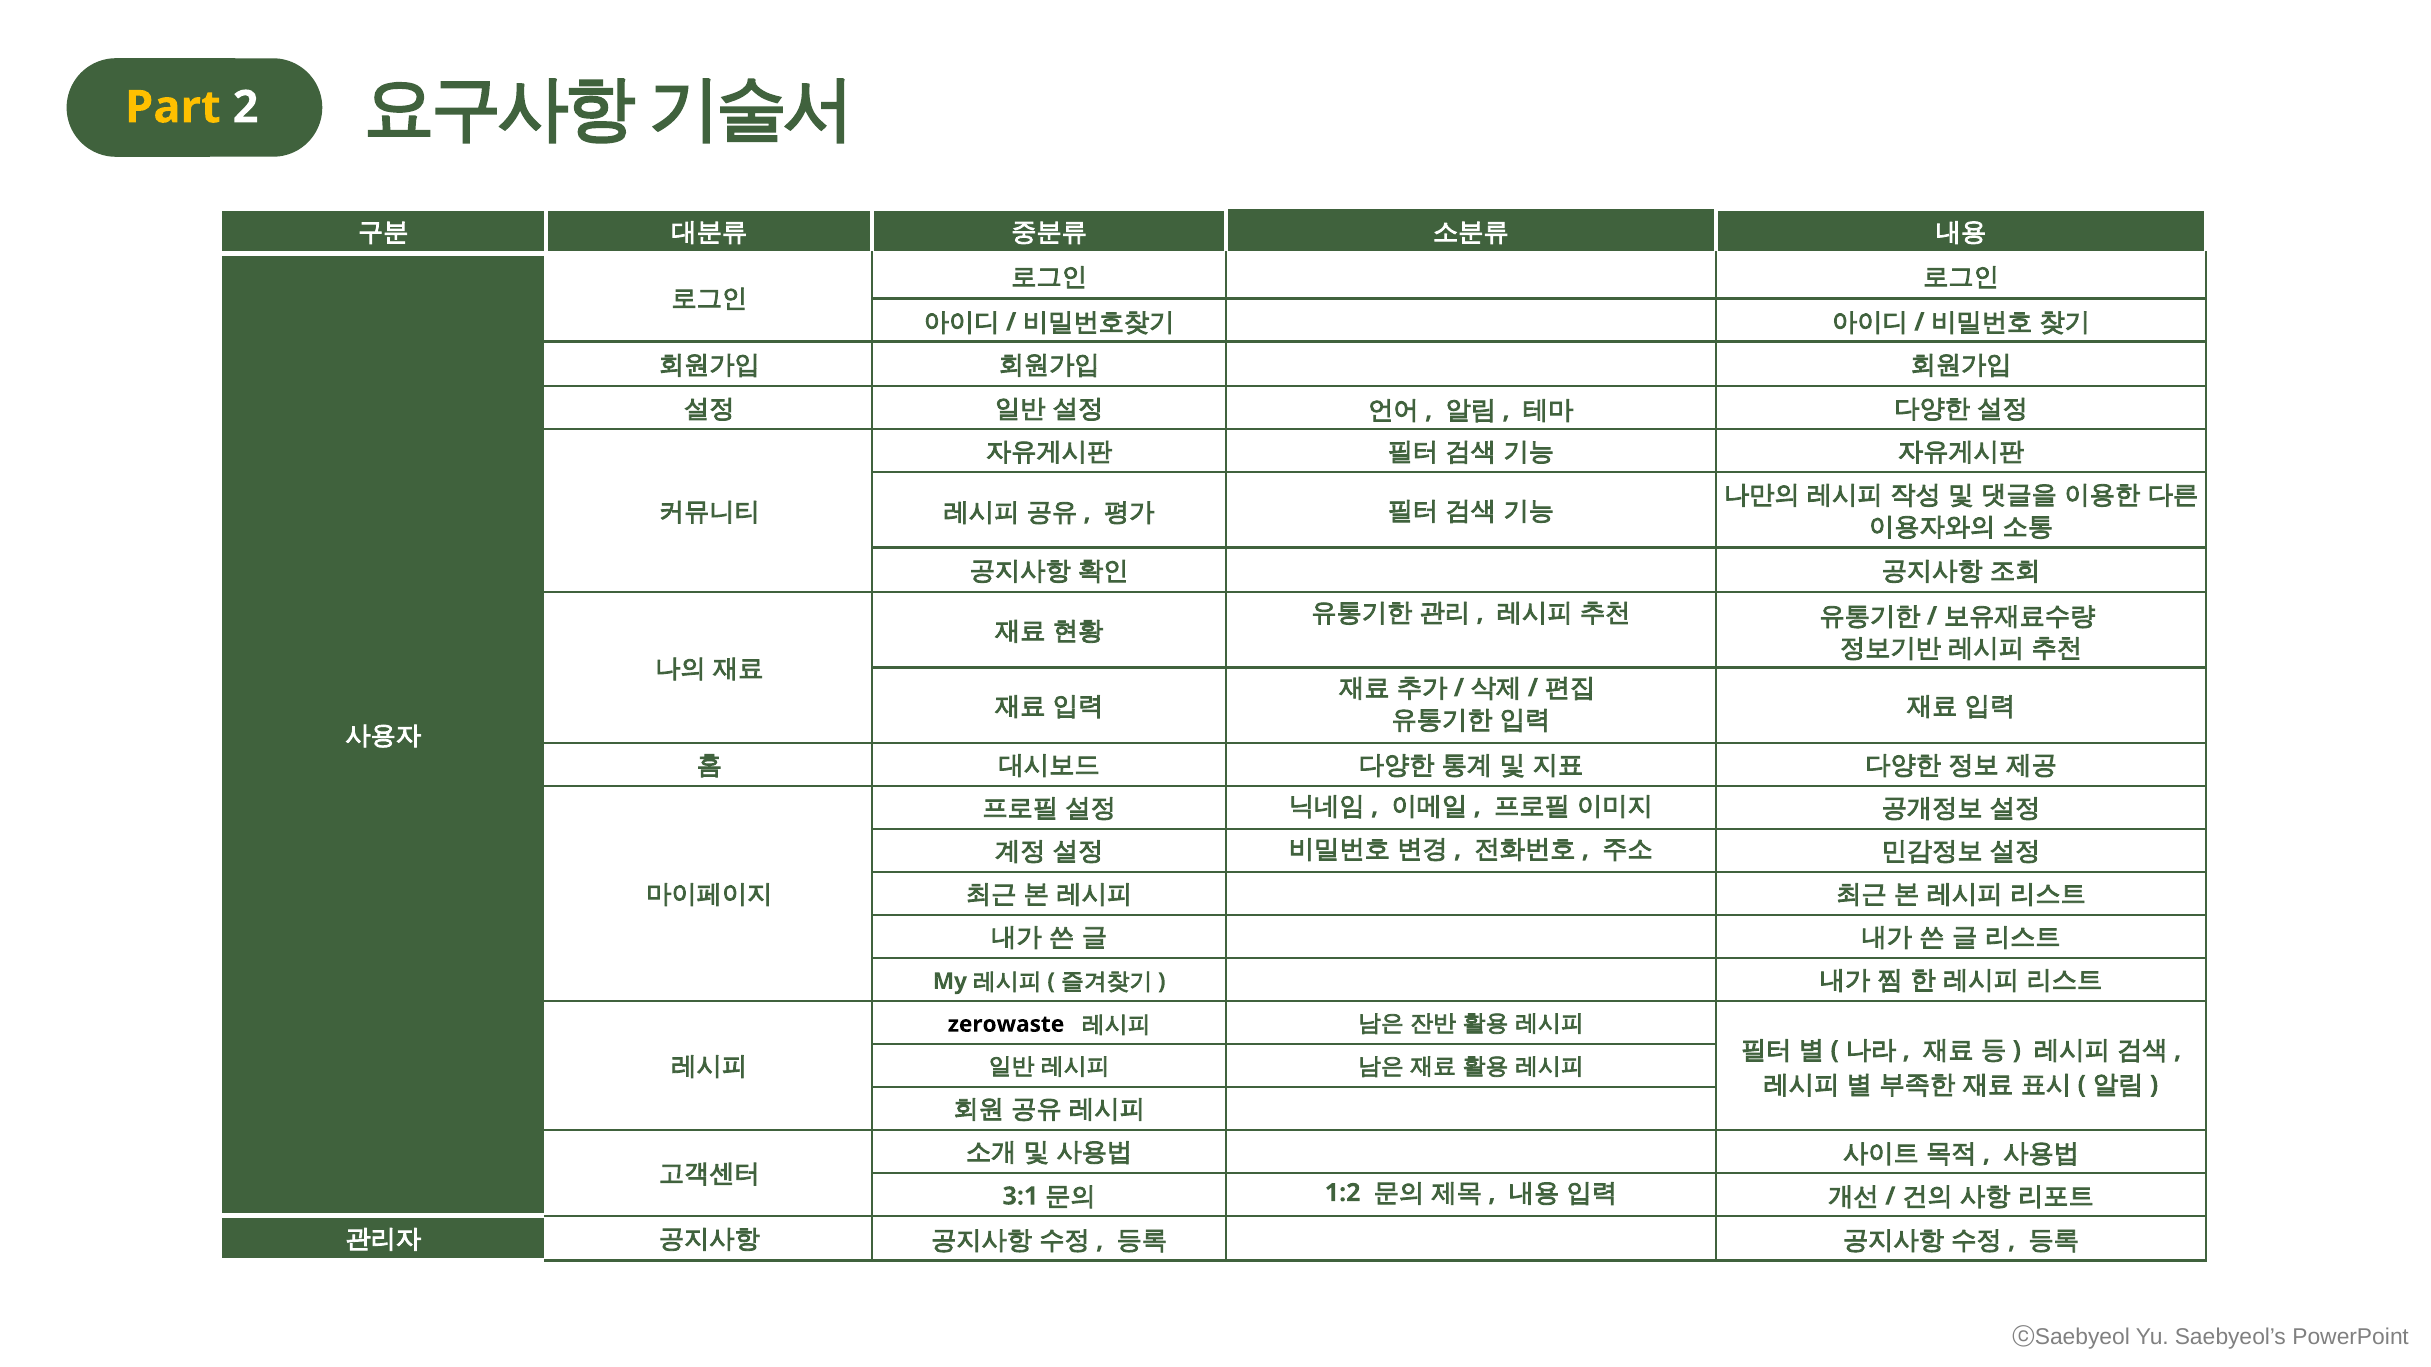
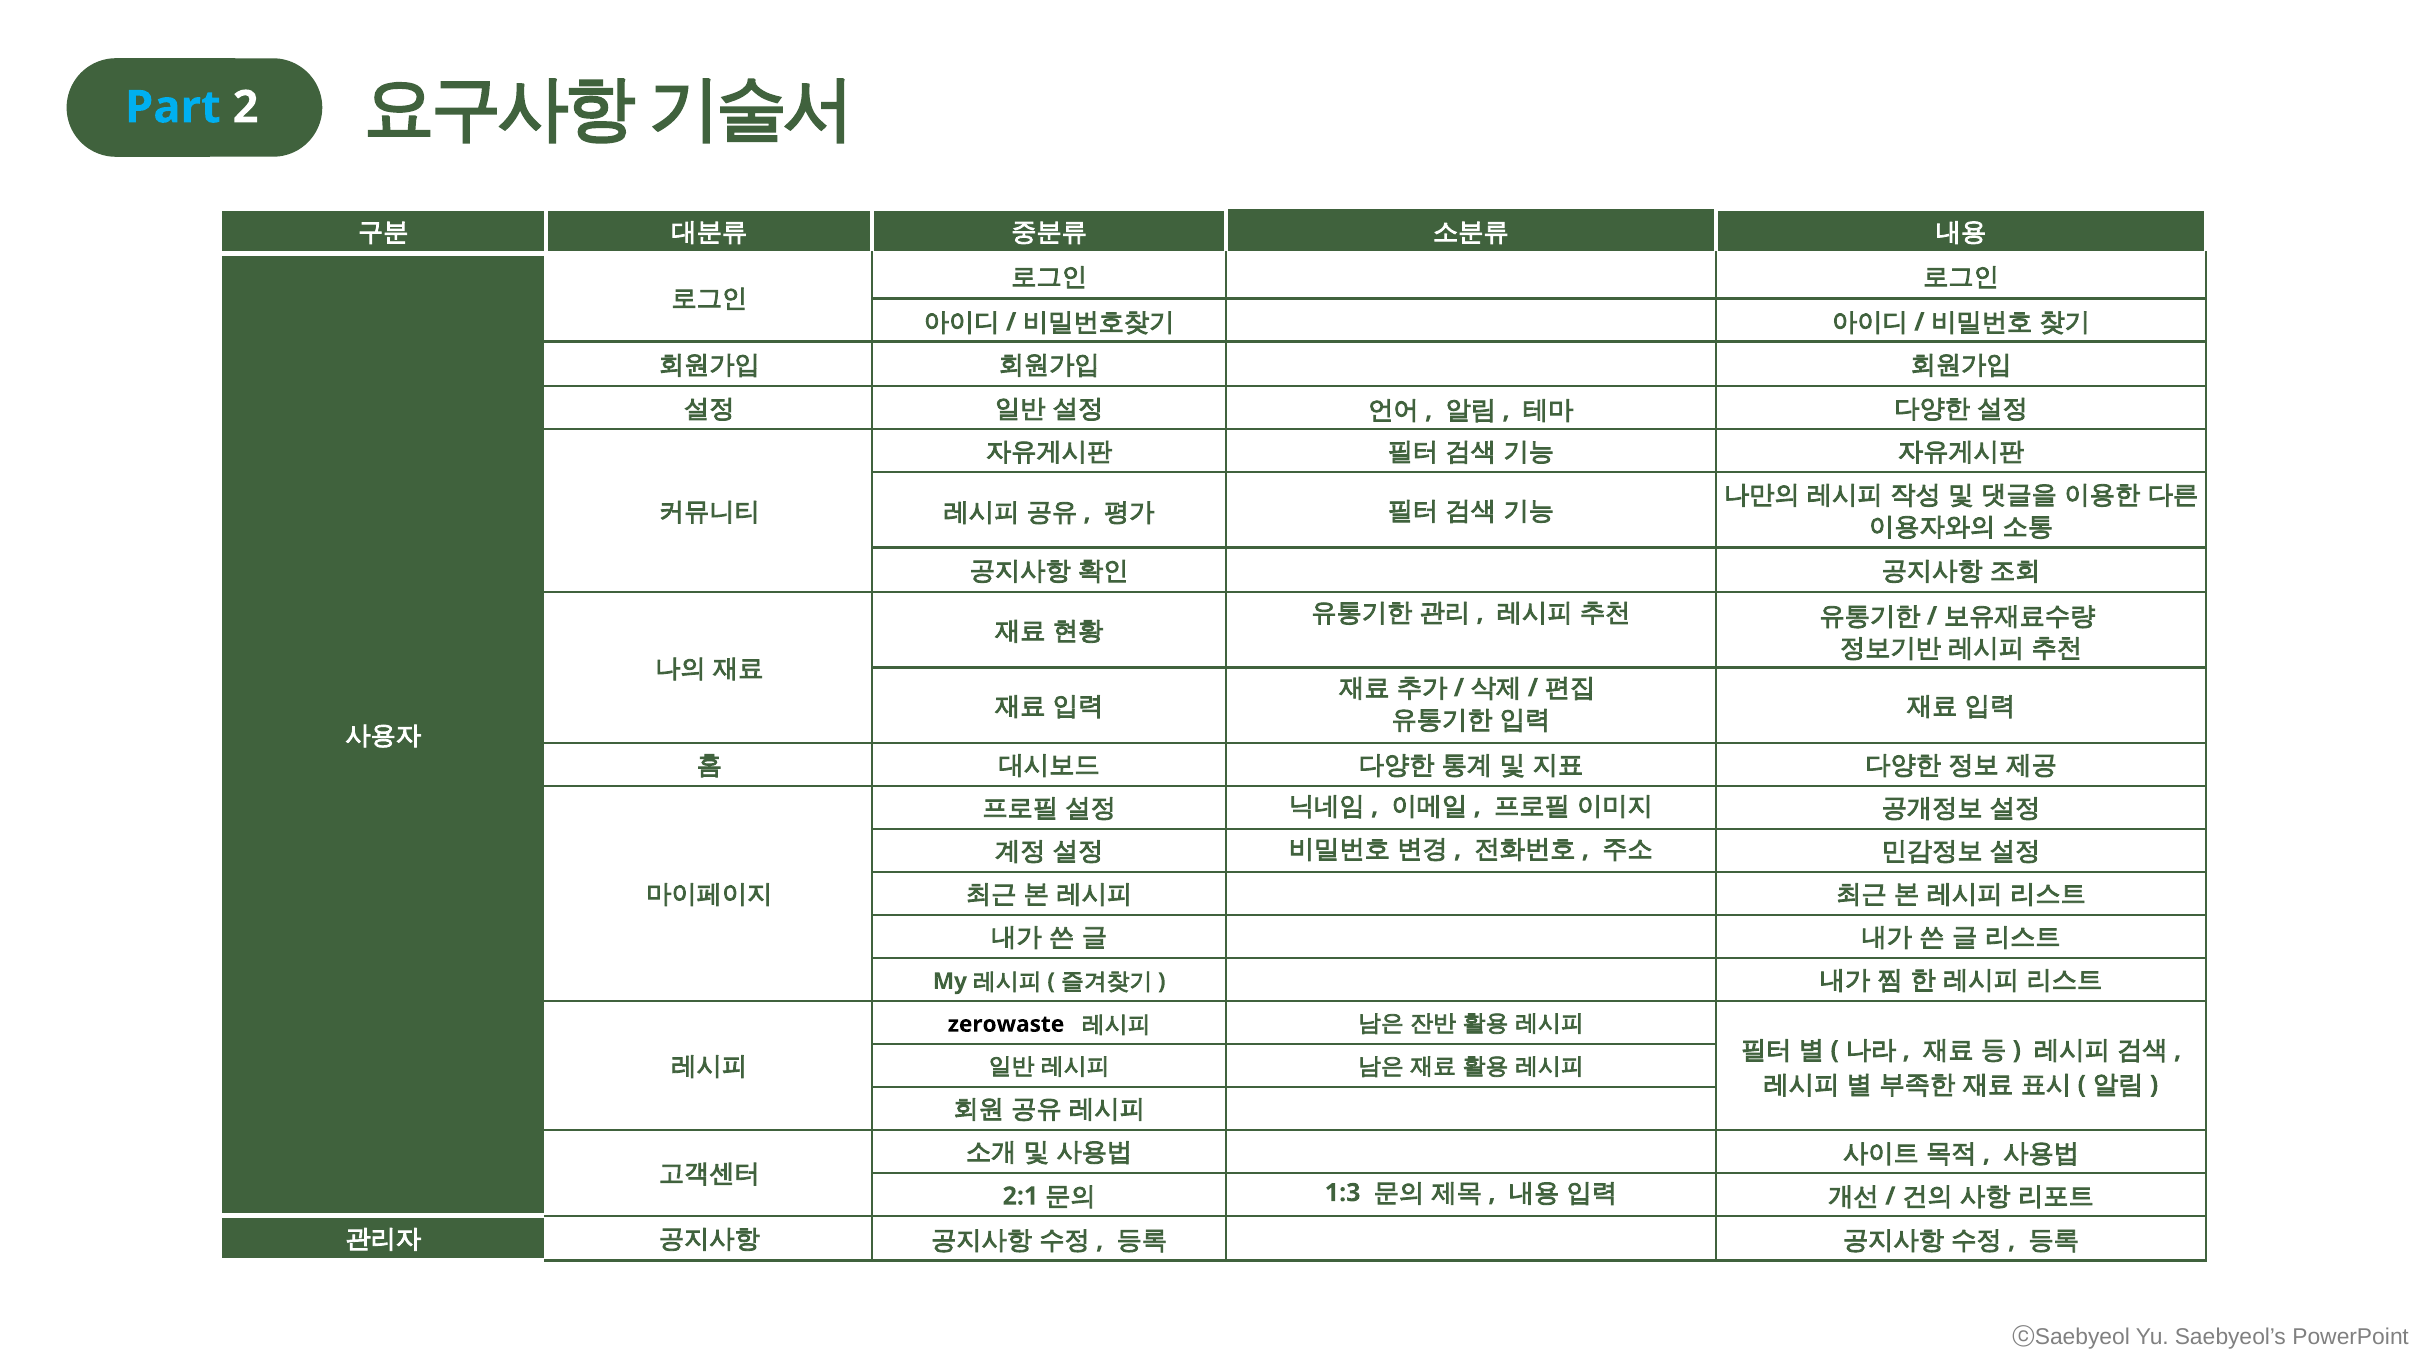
Part colour: yellow -> light blue (173, 107)
3:1: 3:1 -> 2:1 (1020, 1197)
1:2: 1:2 -> 1:3 (1343, 1193)
